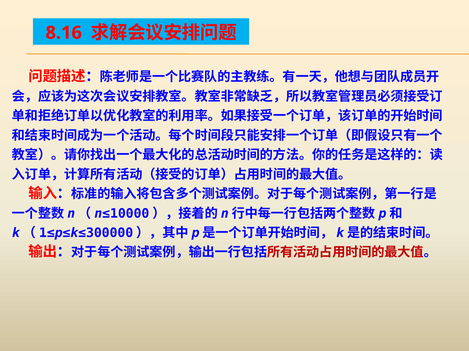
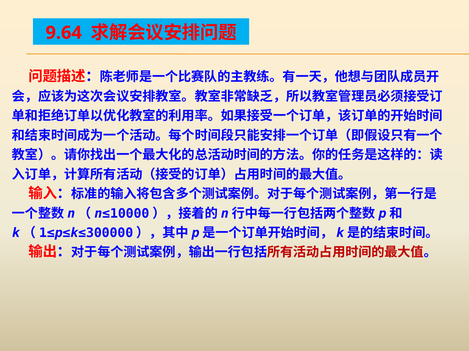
8.16: 8.16 -> 9.64 (64, 33)
